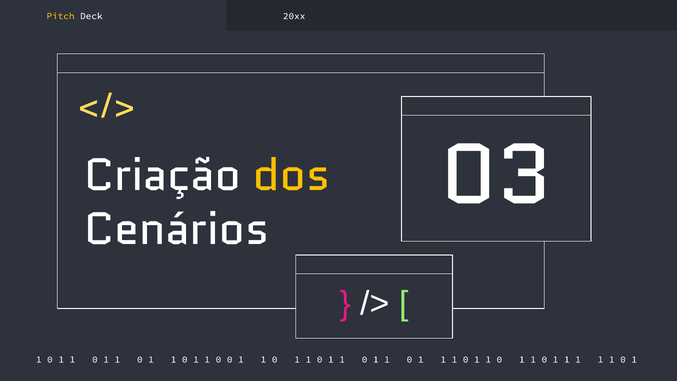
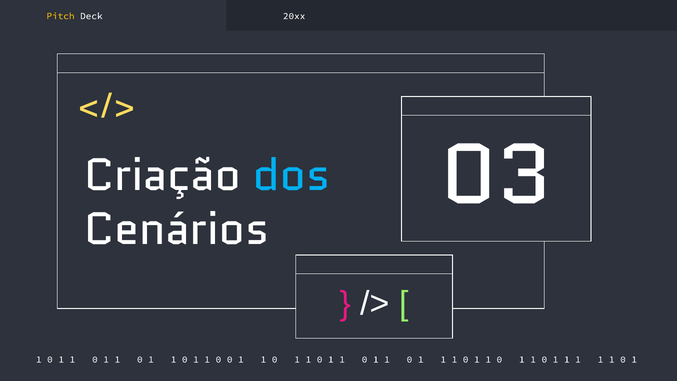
dos colour: yellow -> light blue (292, 175)
